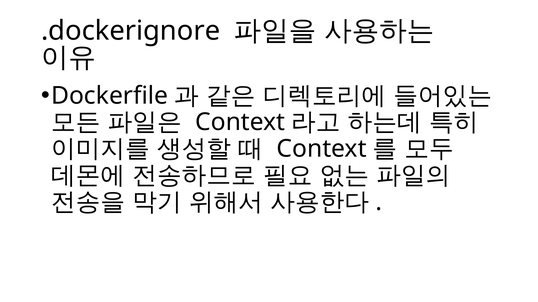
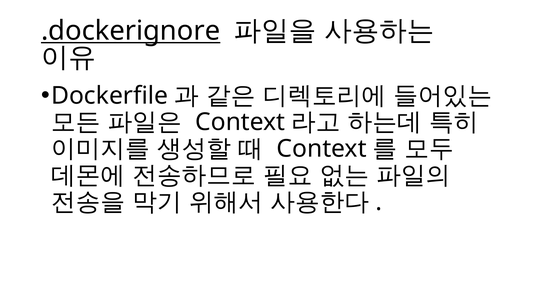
.dockerignore underline: none -> present (131, 31)
